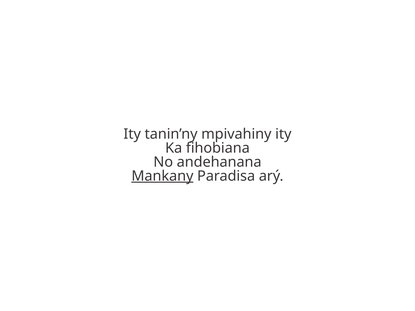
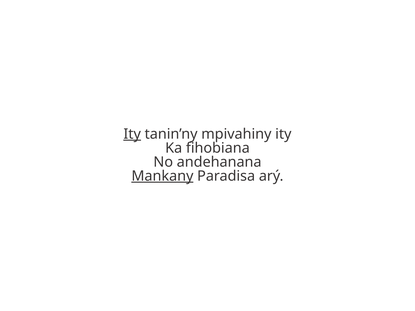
Ity underline: none -> present (132, 134)
